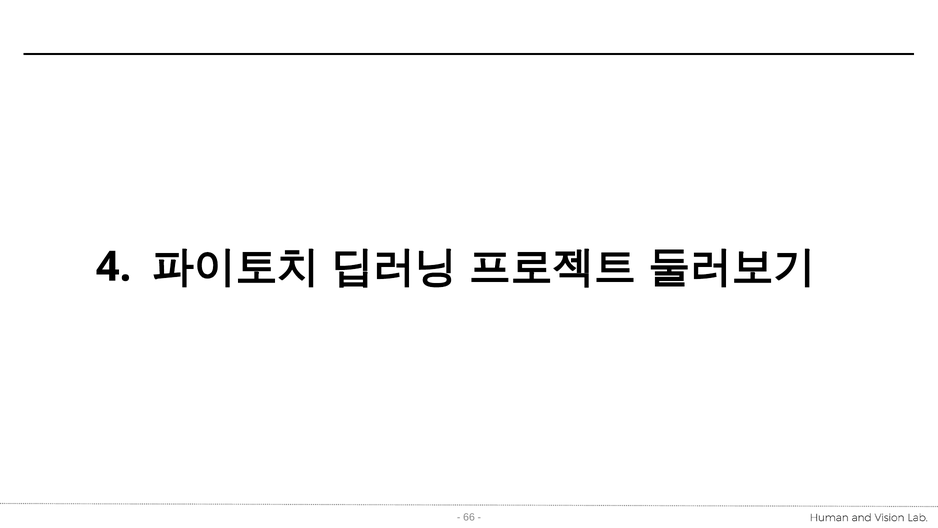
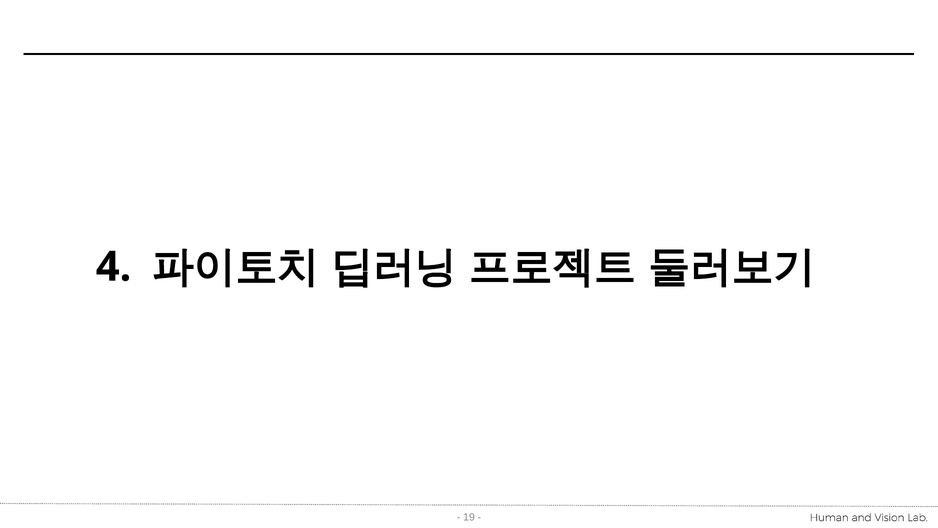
66: 66 -> 19 (469, 517)
